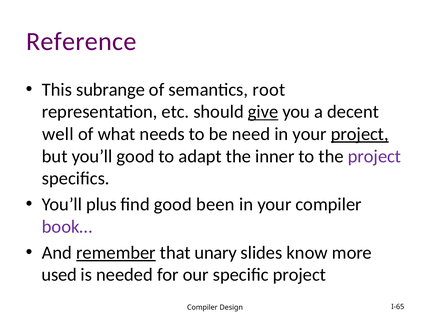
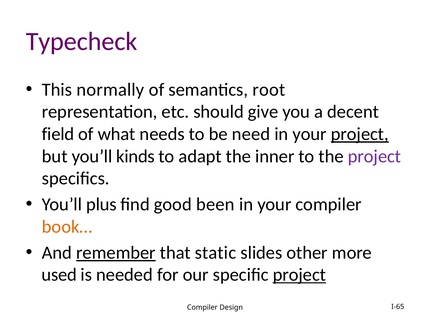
Reference: Reference -> Typecheck (82, 42)
subrange: subrange -> normally (110, 90)
give underline: present -> none (263, 112)
well: well -> field (58, 134)
you’ll good: good -> kinds (136, 156)
book… colour: purple -> orange (67, 227)
unary: unary -> static (215, 253)
know: know -> other (307, 253)
project underline: none -> present (299, 275)
